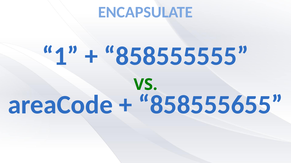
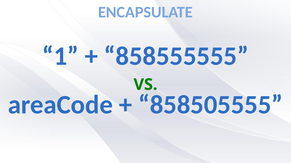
858555655: 858555655 -> 858505555 (211, 105)
